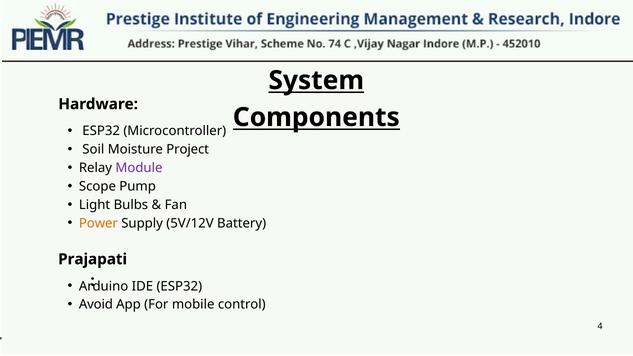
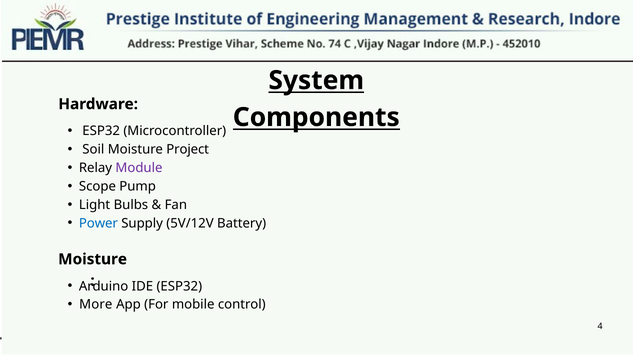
Power colour: orange -> blue (98, 223)
Prajapati: Prajapati -> Moisture (93, 259)
Avoid: Avoid -> More (96, 305)
